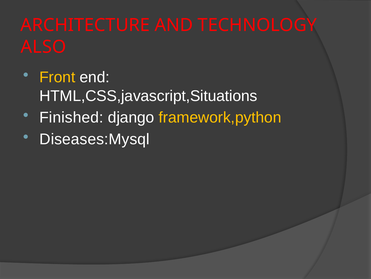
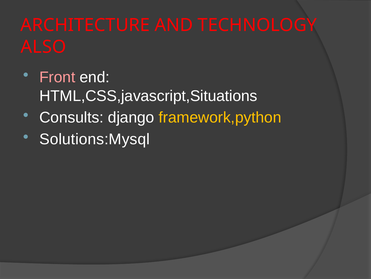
Front colour: yellow -> pink (57, 77)
Finished: Finished -> Consults (71, 117)
Diseases:Mysql: Diseases:Mysql -> Solutions:Mysql (95, 139)
